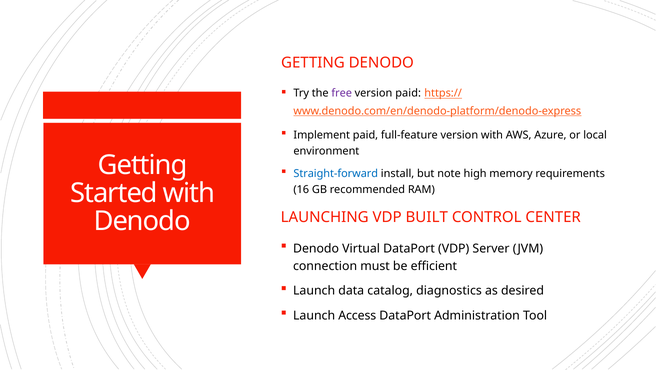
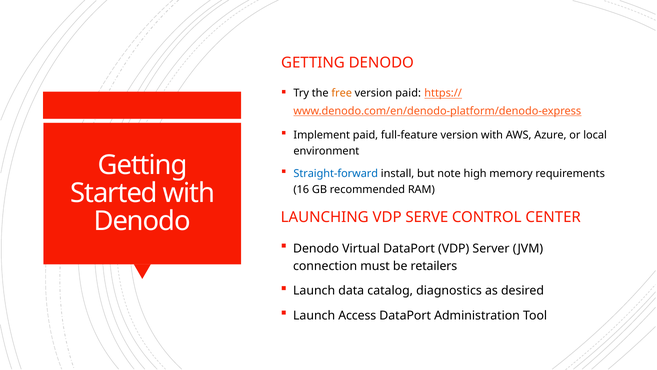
free colour: purple -> orange (342, 93)
BUILT: BUILT -> SERVE (427, 217)
efficient: efficient -> retailers (434, 266)
